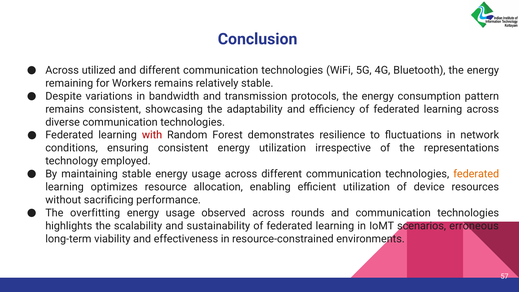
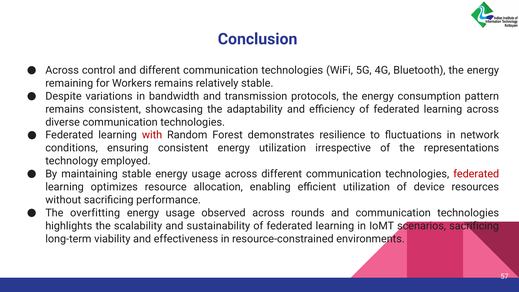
utilized: utilized -> control (99, 70)
federated colour: orange -> red (476, 174)
scenarios erroneous: erroneous -> sacrificing (474, 226)
